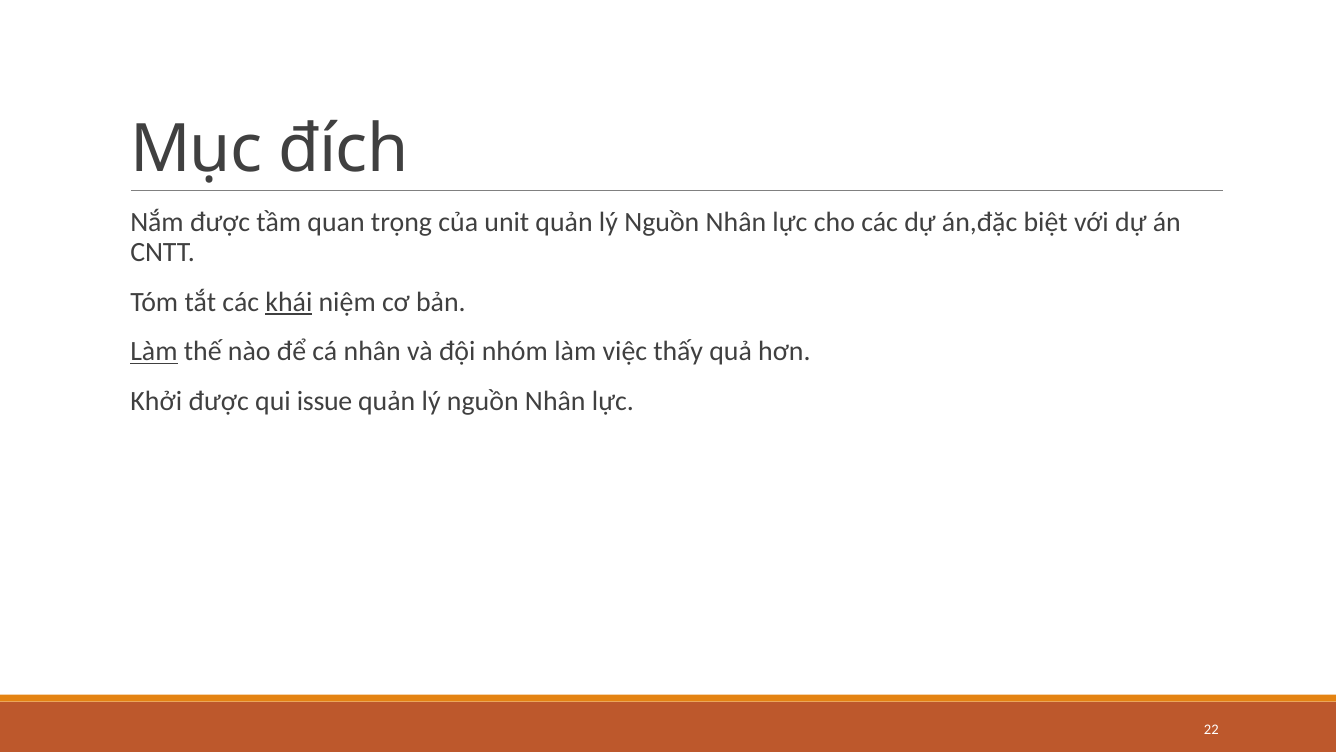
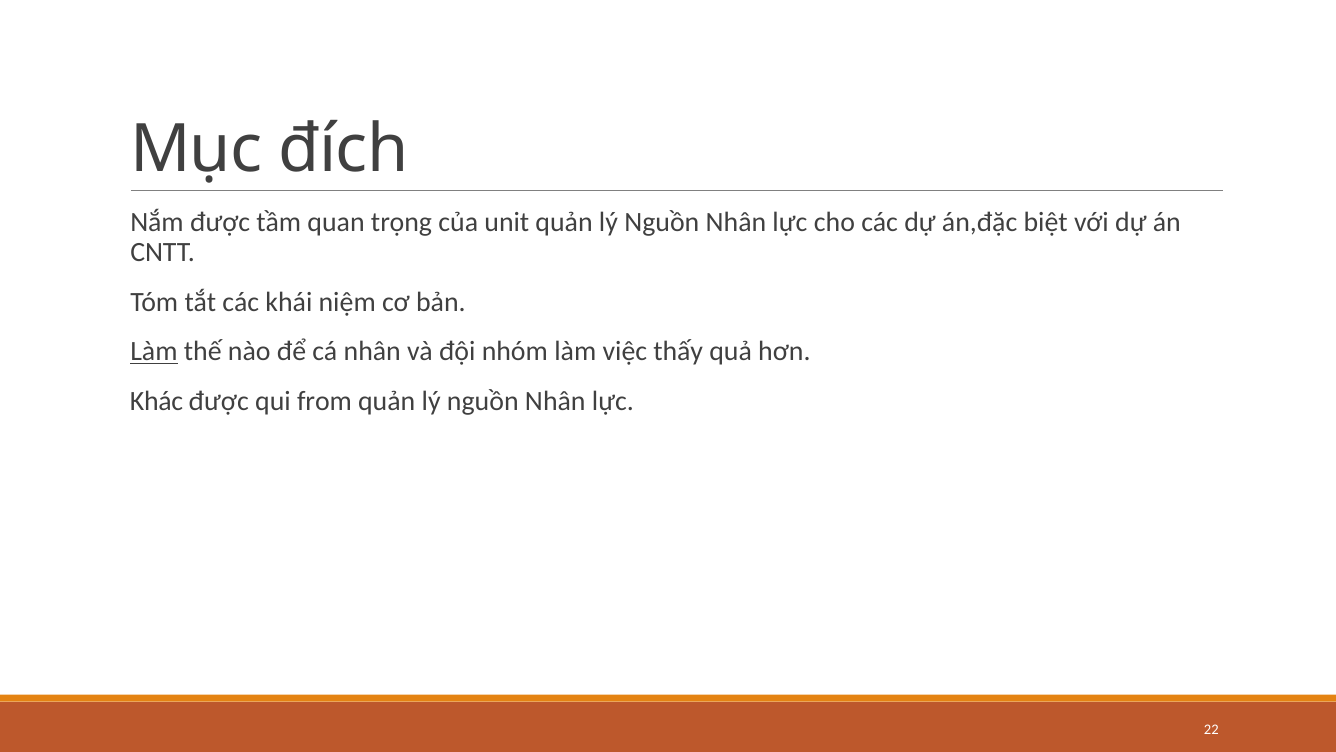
khái underline: present -> none (289, 302)
Khởi: Khởi -> Khác (156, 401)
issue: issue -> from (324, 401)
